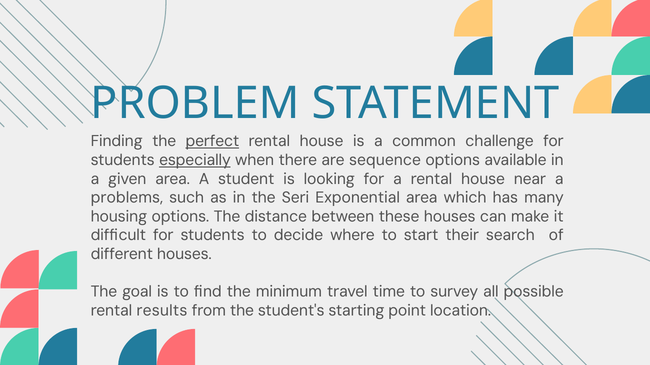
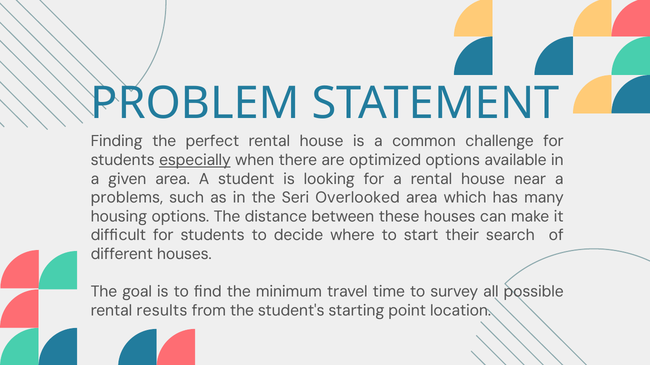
perfect underline: present -> none (212, 142)
sequence: sequence -> optimized (385, 160)
Exponential: Exponential -> Overlooked (358, 198)
